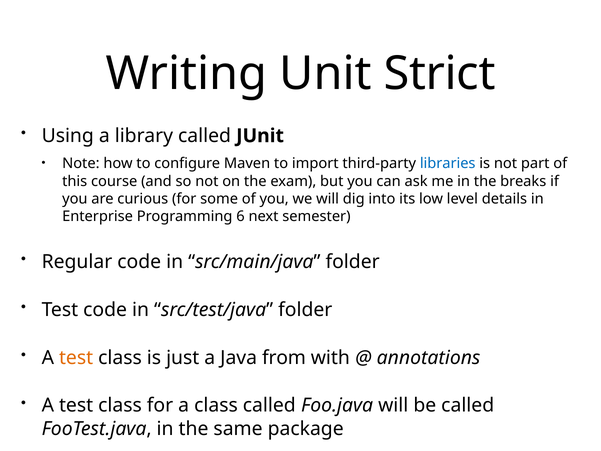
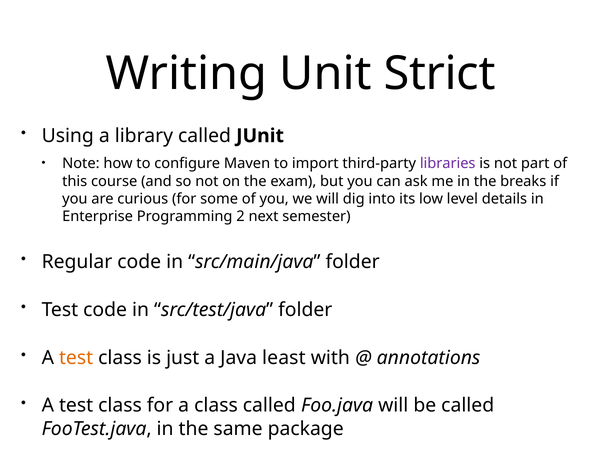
libraries colour: blue -> purple (448, 163)
6: 6 -> 2 (240, 216)
from: from -> least (284, 357)
